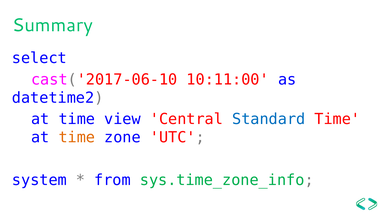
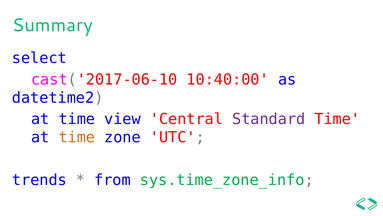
10:11:00: 10:11:00 -> 10:40:00 (228, 79)
Standard colour: blue -> purple (269, 119)
system: system -> trends (39, 180)
